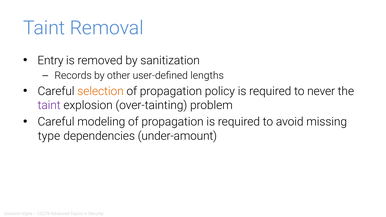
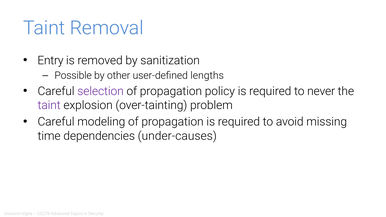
Records: Records -> Possible (73, 76)
selection colour: orange -> purple (101, 91)
type: type -> time (49, 136)
under-amount: under-amount -> under-causes (177, 136)
